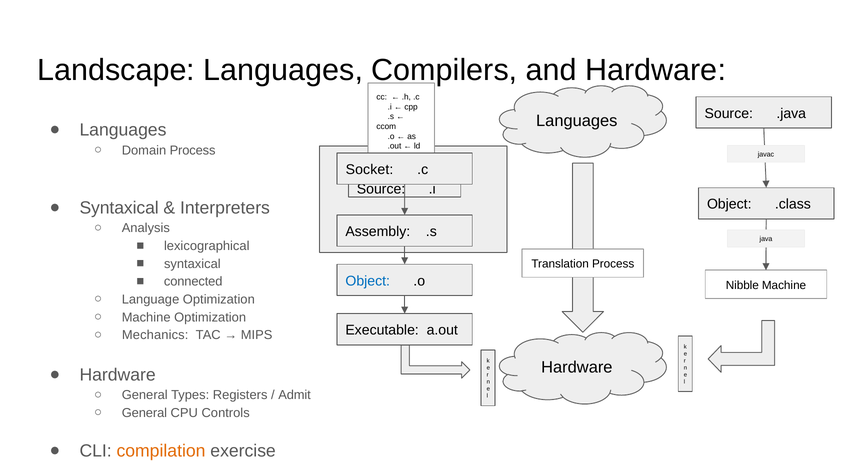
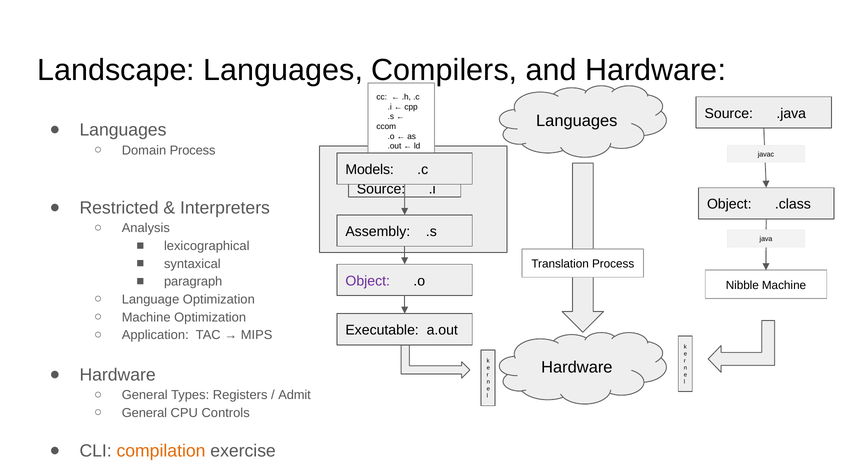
Socket: Socket -> Models (370, 169)
Syntaxical: Syntaxical -> Restricted (119, 208)
Object colour: blue -> purple (368, 280)
connected: connected -> paragraph (193, 281)
Mechanics: Mechanics -> Application (155, 335)
